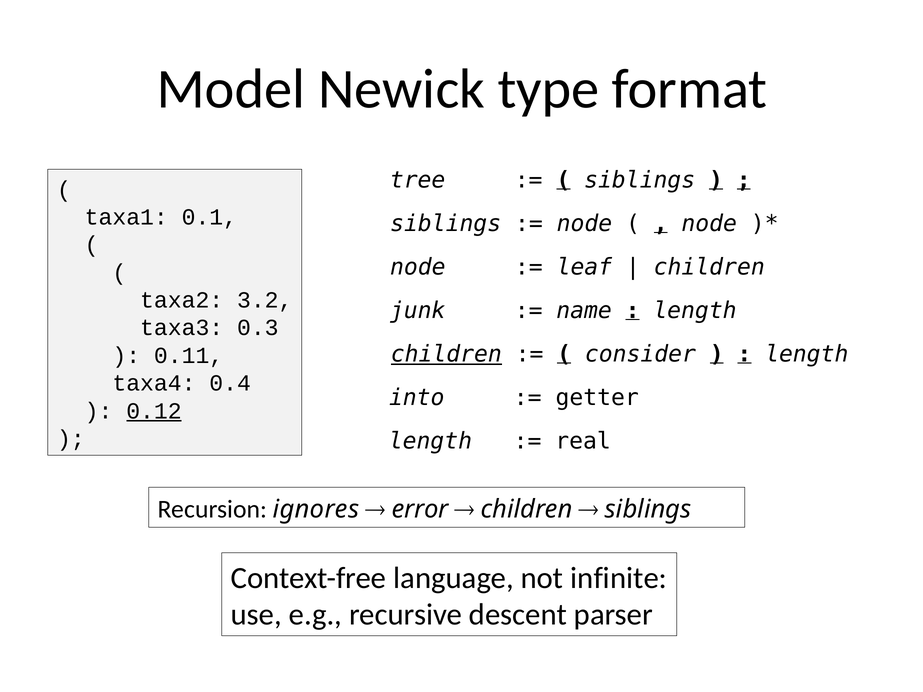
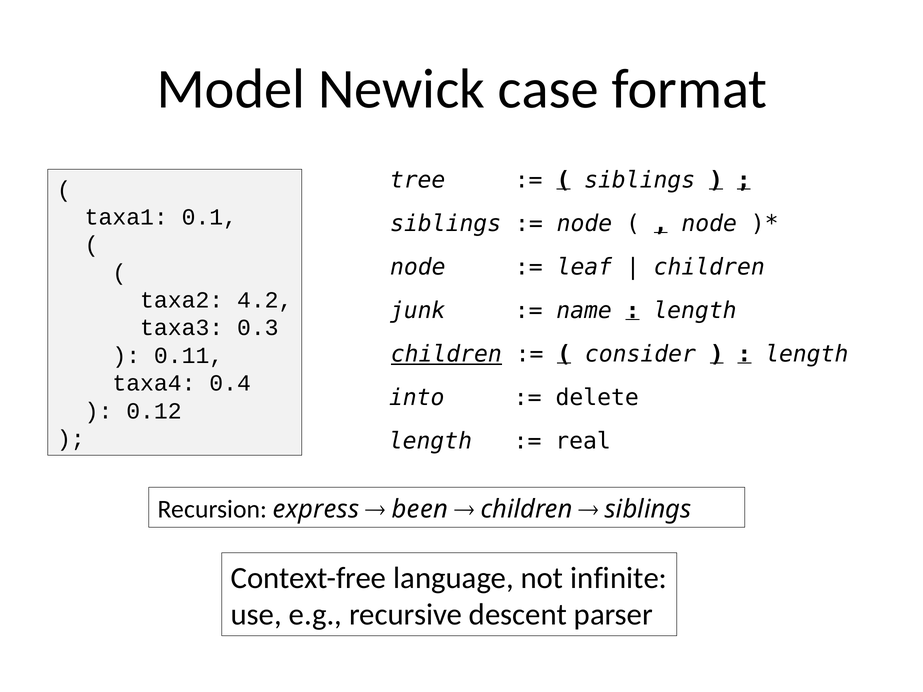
type: type -> case (548, 89)
3.2: 3.2 -> 4.2 (265, 300)
getter: getter -> delete (597, 398)
0.12 underline: present -> none (154, 411)
ignores: ignores -> express (316, 509)
error: error -> been (420, 509)
